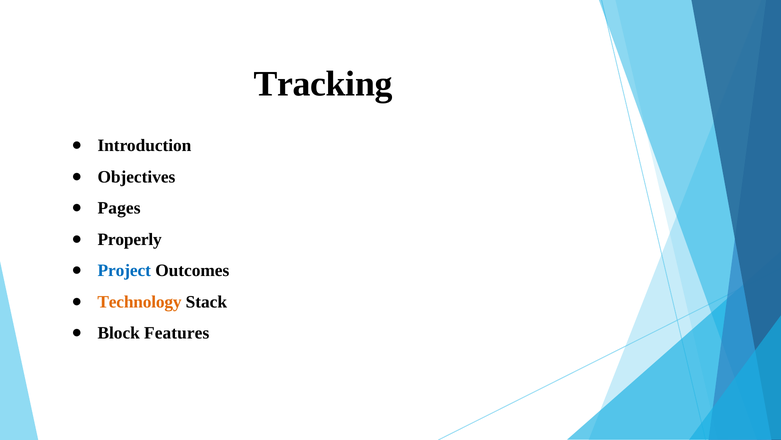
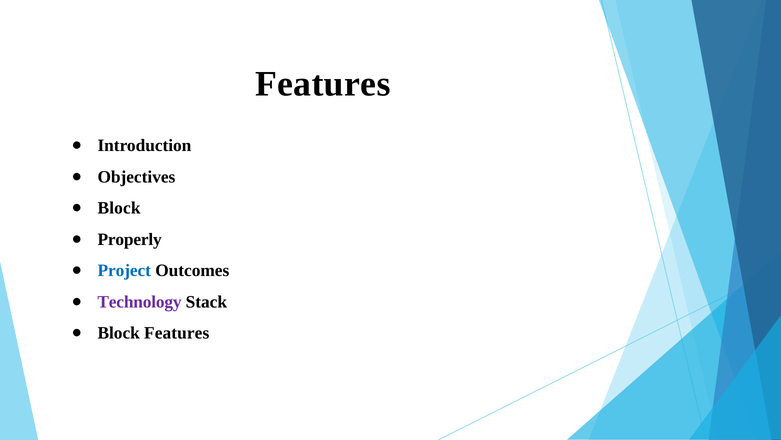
Tracking: Tracking -> Features (323, 84)
Pages: Pages -> Block (119, 208)
Technology colour: orange -> purple (140, 301)
